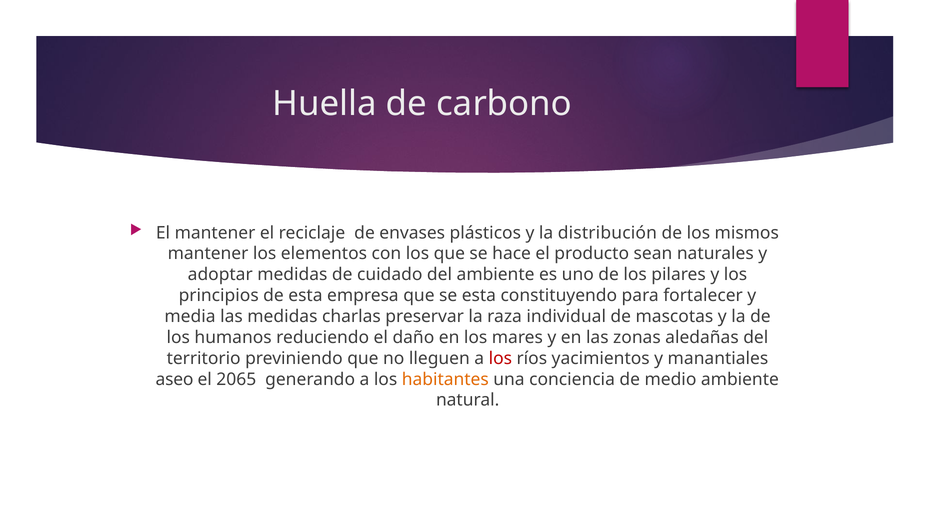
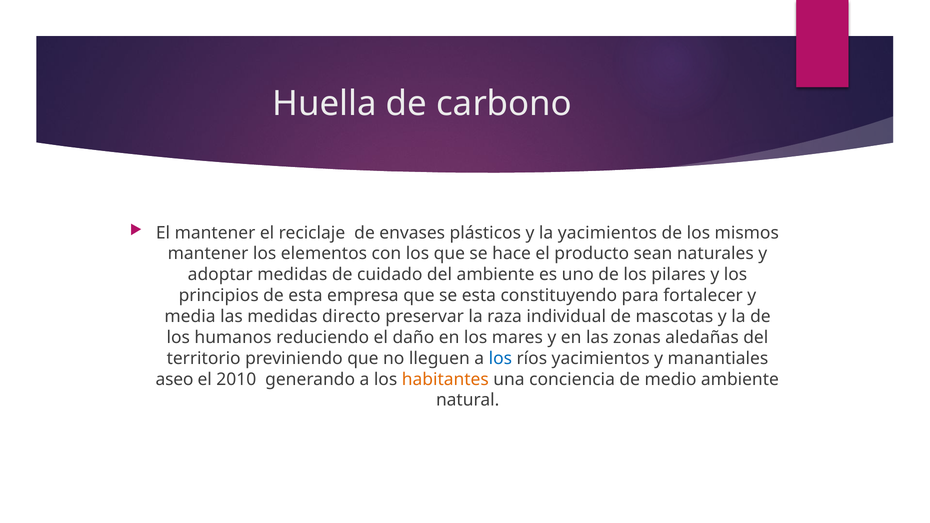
la distribución: distribución -> yacimientos (607, 233)
charlas: charlas -> directo (351, 317)
los colour: red -> blue (500, 358)
2065: 2065 -> 2010 (236, 379)
